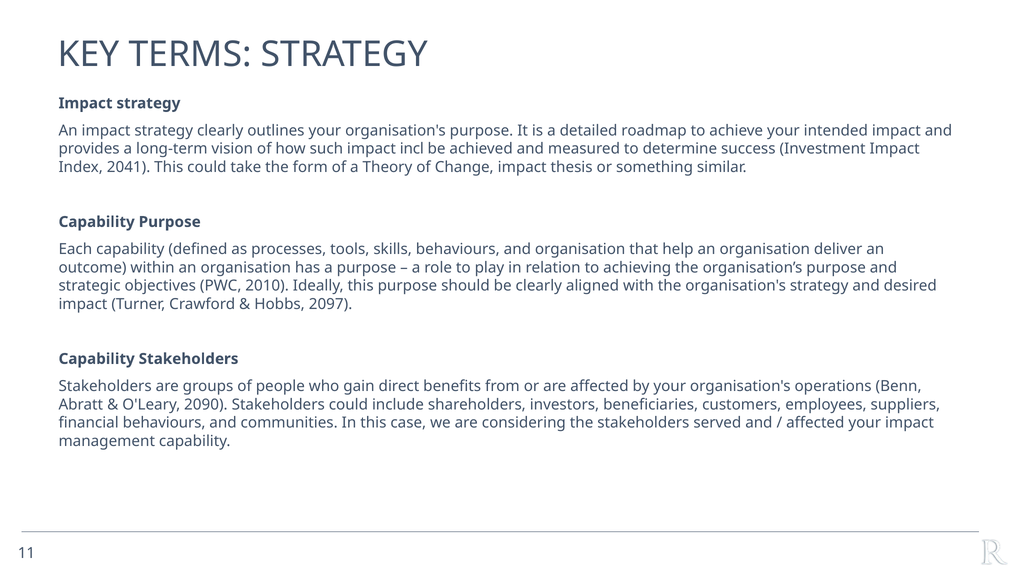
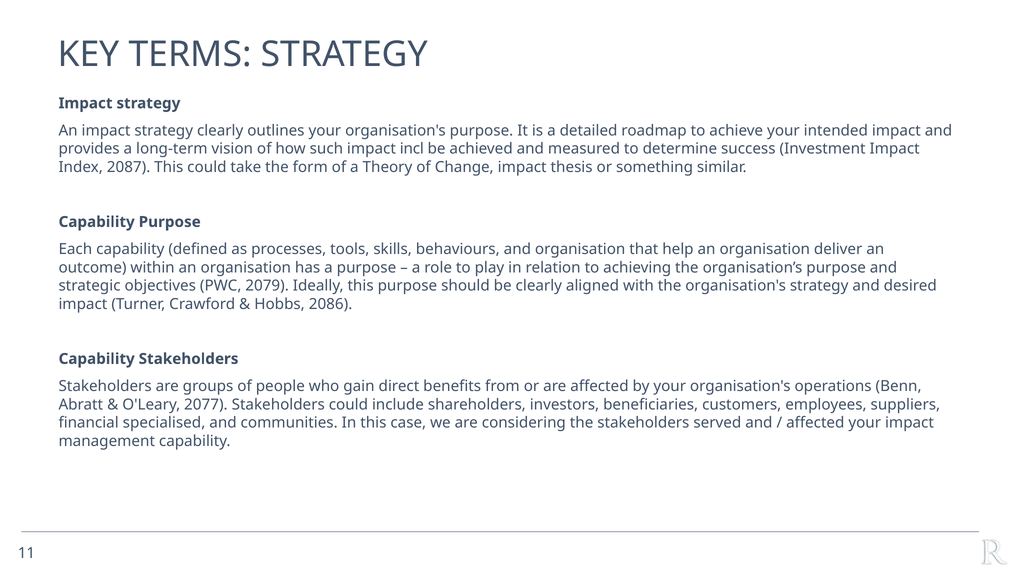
2041: 2041 -> 2087 (129, 167)
2010: 2010 -> 2079 (267, 286)
2097: 2097 -> 2086 (331, 304)
2090: 2090 -> 2077 (206, 405)
financial behaviours: behaviours -> specialised (164, 423)
